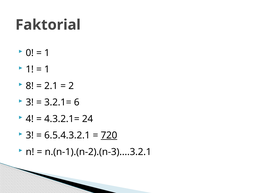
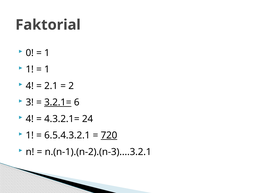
8: 8 -> 4 (30, 86)
3.2.1= underline: none -> present (58, 102)
3: 3 -> 1 (30, 135)
